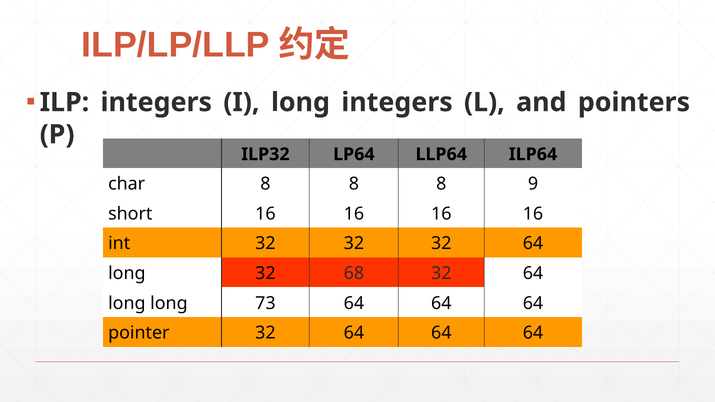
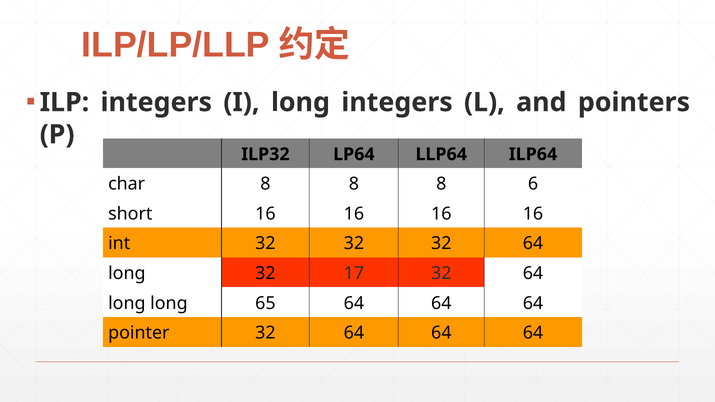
9: 9 -> 6 (533, 184)
68: 68 -> 17 (354, 273)
73: 73 -> 65 (265, 303)
